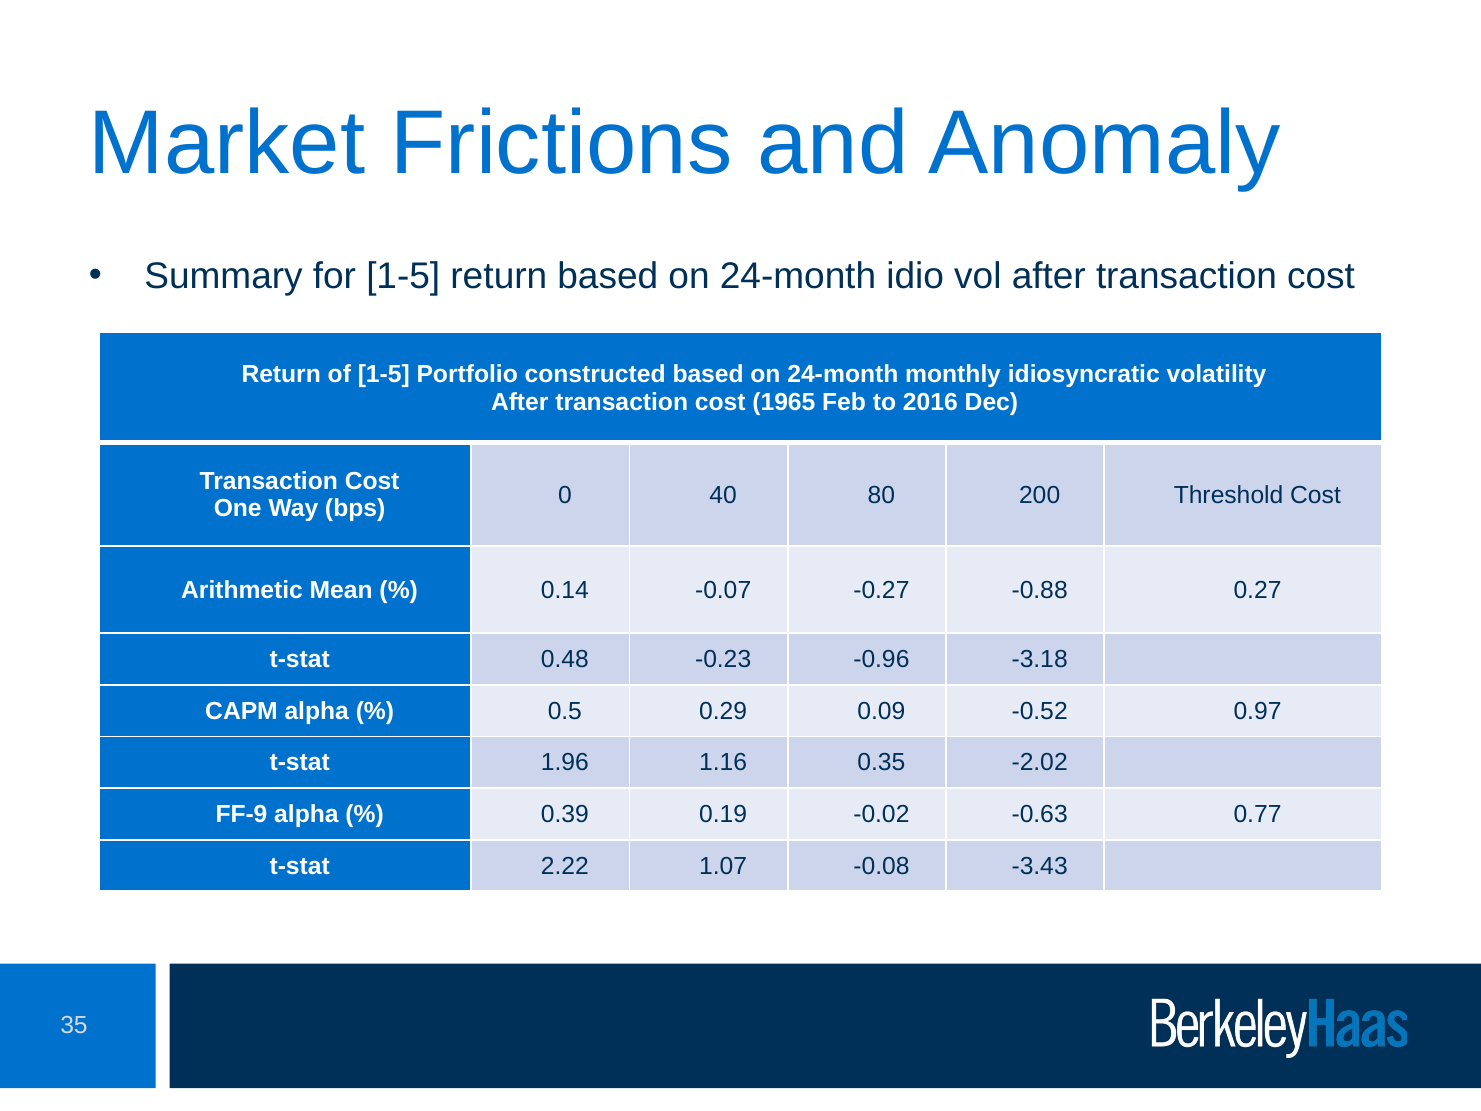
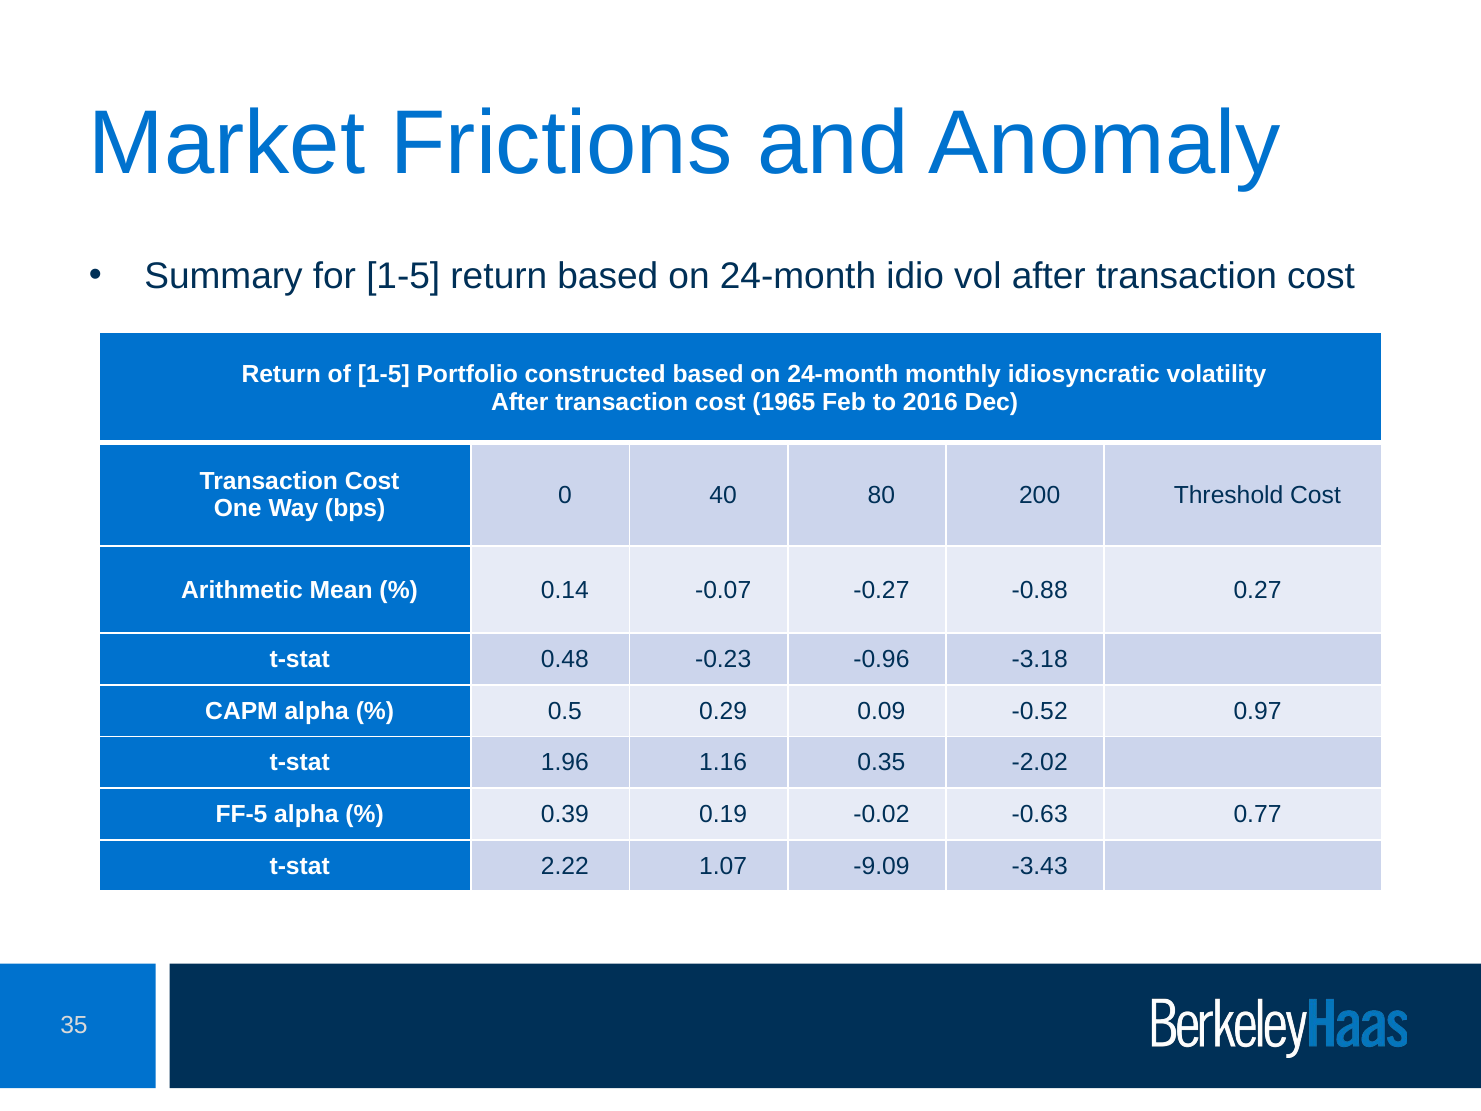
FF-9: FF-9 -> FF-5 (241, 814)
-0.08: -0.08 -> -9.09 (881, 866)
